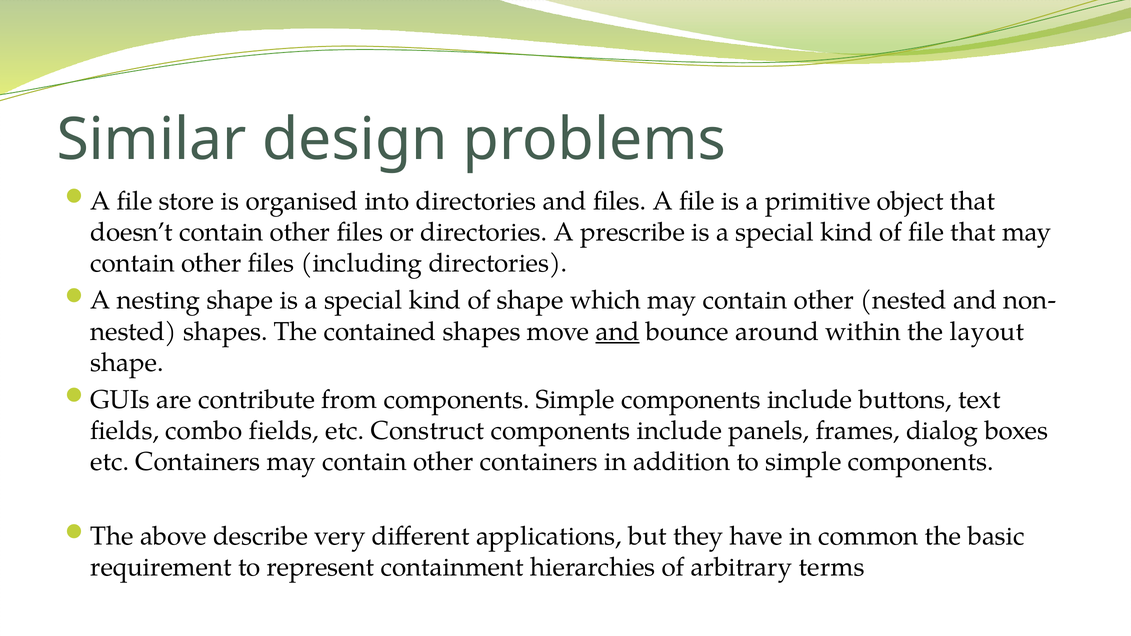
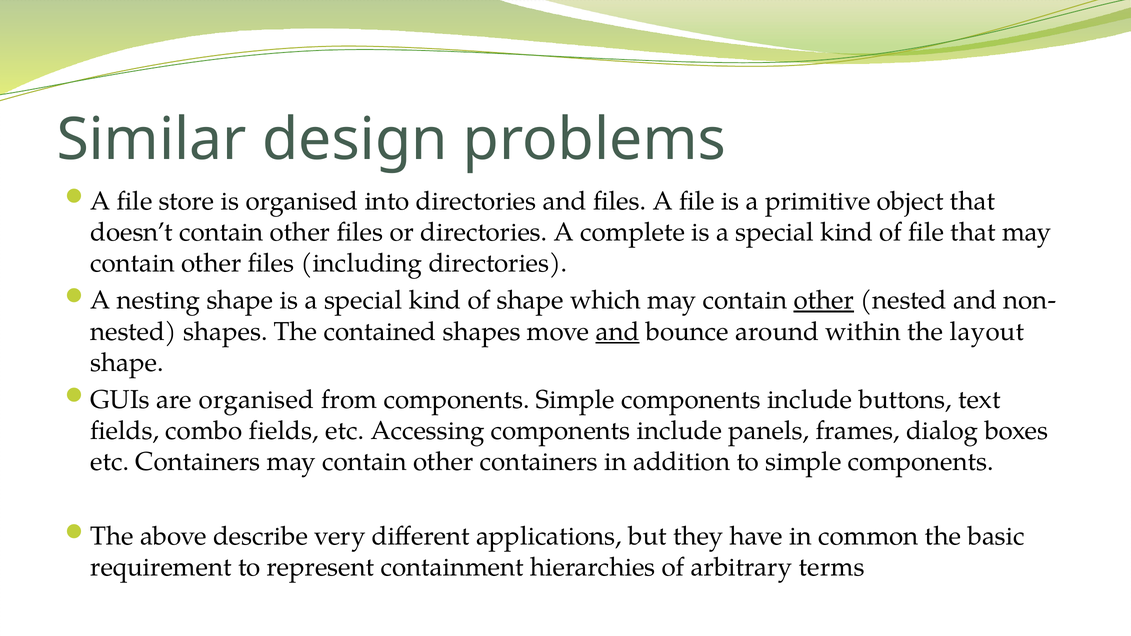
prescribe: prescribe -> complete (633, 232)
other underline: none -> present (824, 300)
are contribute: contribute -> organised (256, 400)
Construct: Construct -> Accessing (428, 431)
